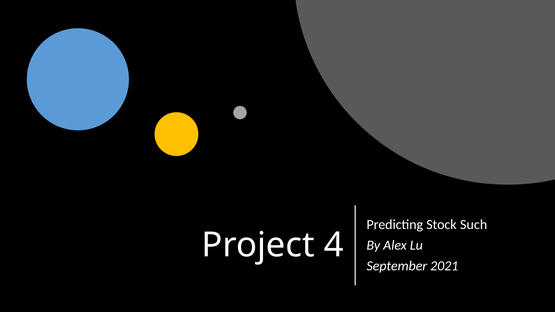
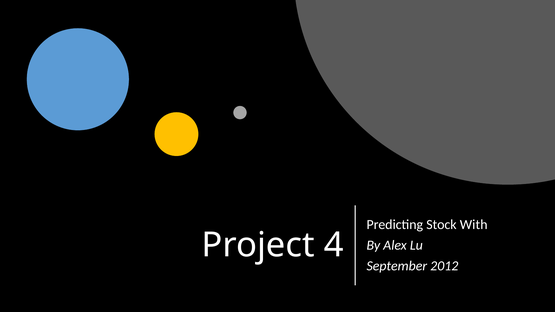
Such: Such -> With (474, 225)
2021: 2021 -> 2012 (444, 266)
